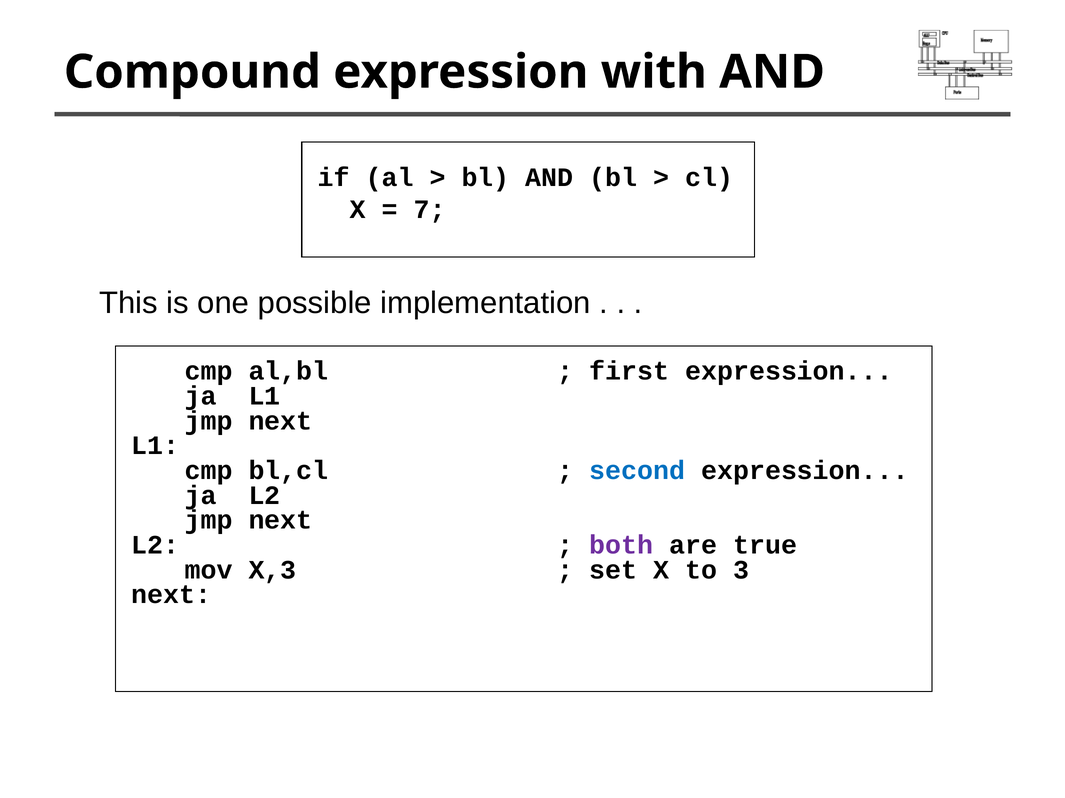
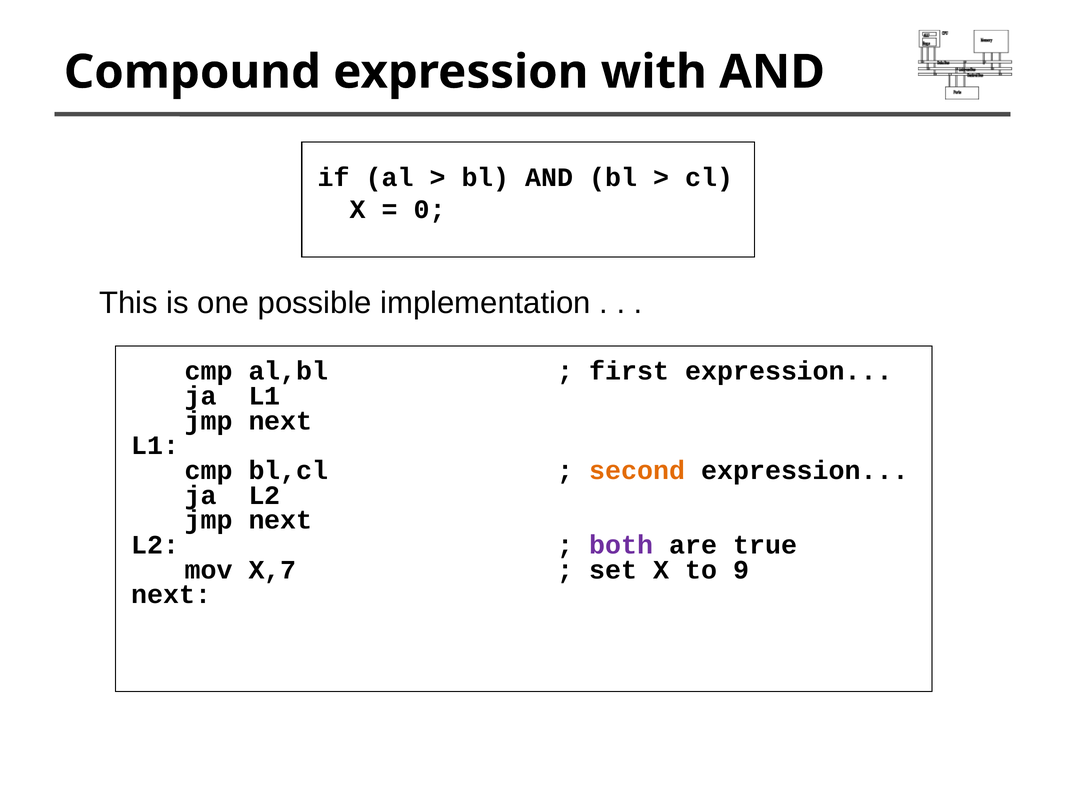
7: 7 -> 0 (430, 210)
second colour: blue -> orange (637, 471)
X,3: X,3 -> X,7 (272, 570)
3: 3 -> 9 (741, 570)
